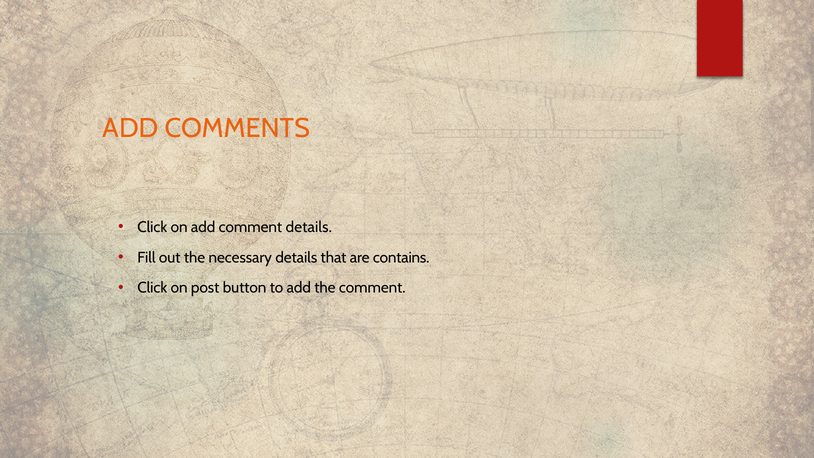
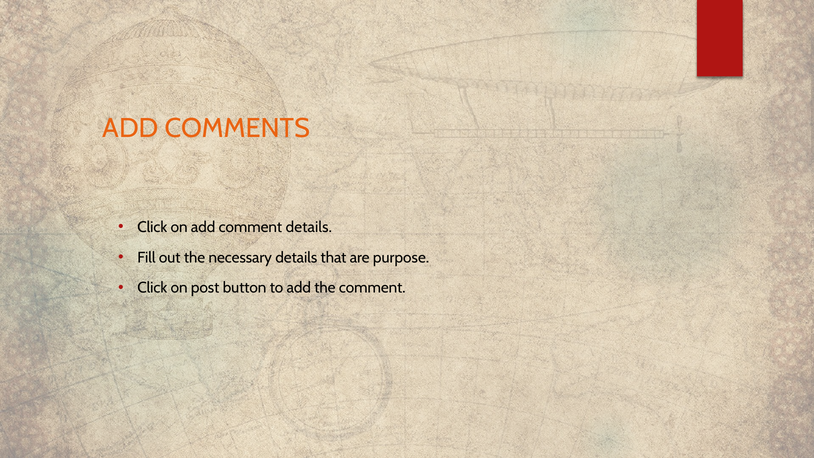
contains: contains -> purpose (401, 257)
